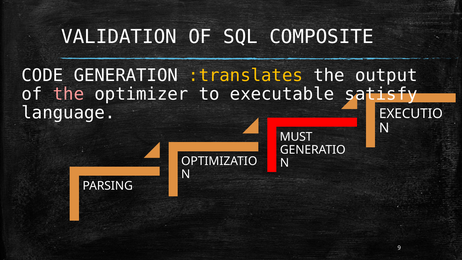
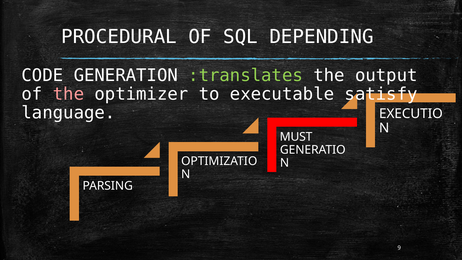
VALIDATION: VALIDATION -> PROCEDURAL (119, 37)
COMPOSITE: COMPOSITE -> DEPENDING (322, 37)
:translates colour: yellow -> light green (246, 75)
